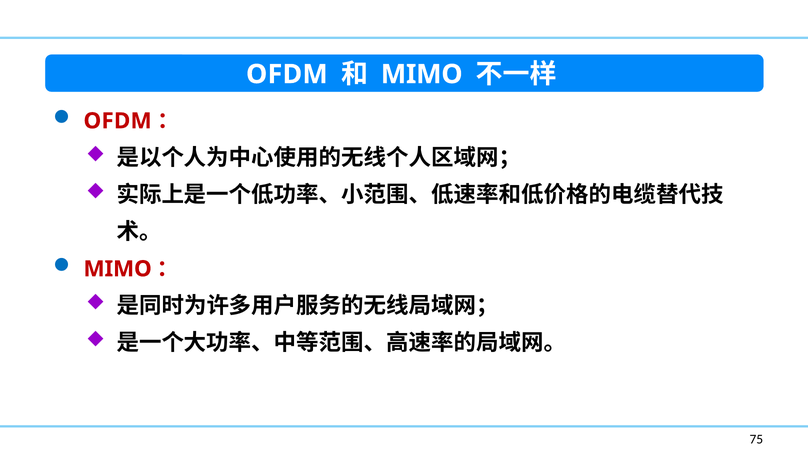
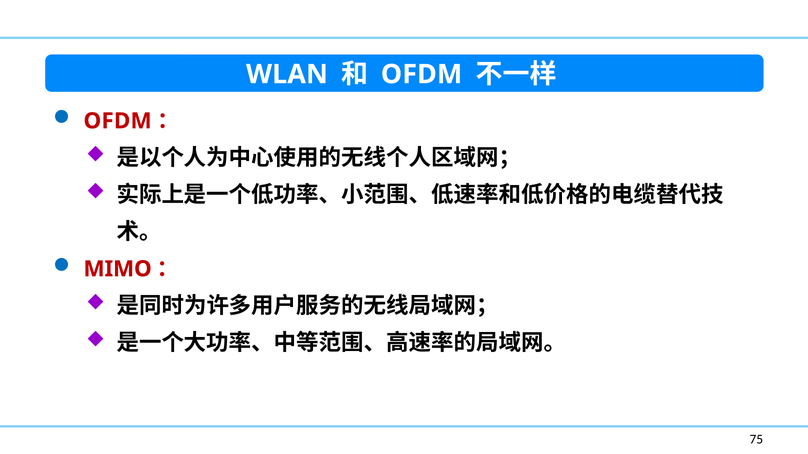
OFDM: OFDM -> WLAN (287, 74)
MIMO: MIMO -> OFDM (422, 74)
